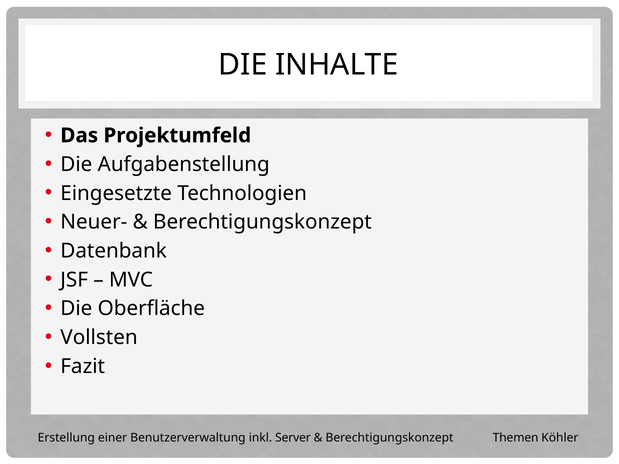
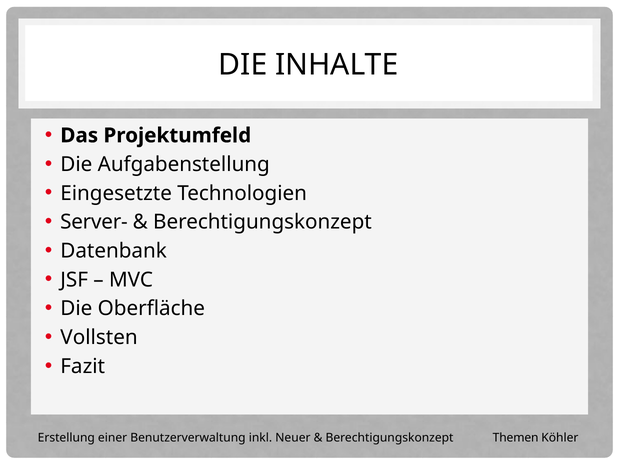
Neuer-: Neuer- -> Server- (94, 222)
Server: Server -> Neuer (293, 438)
